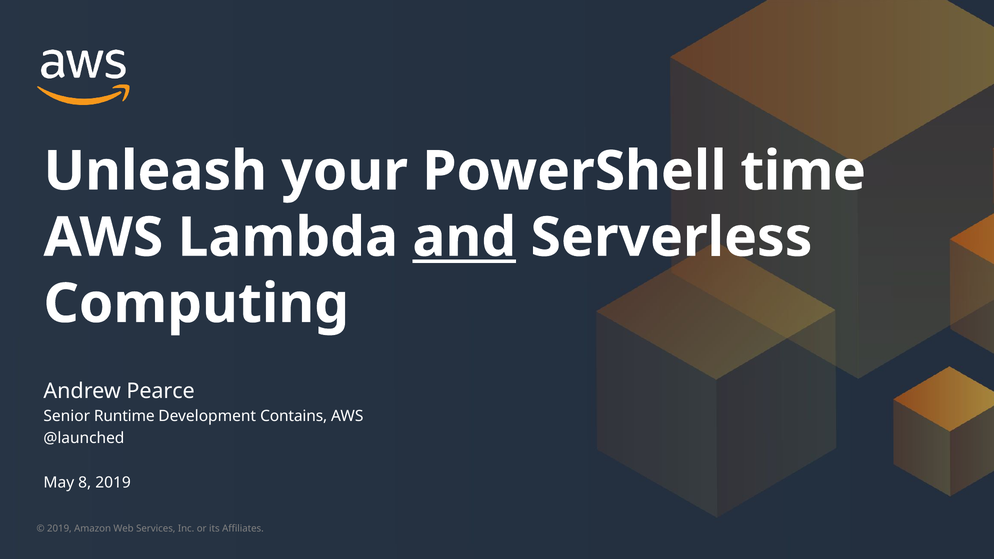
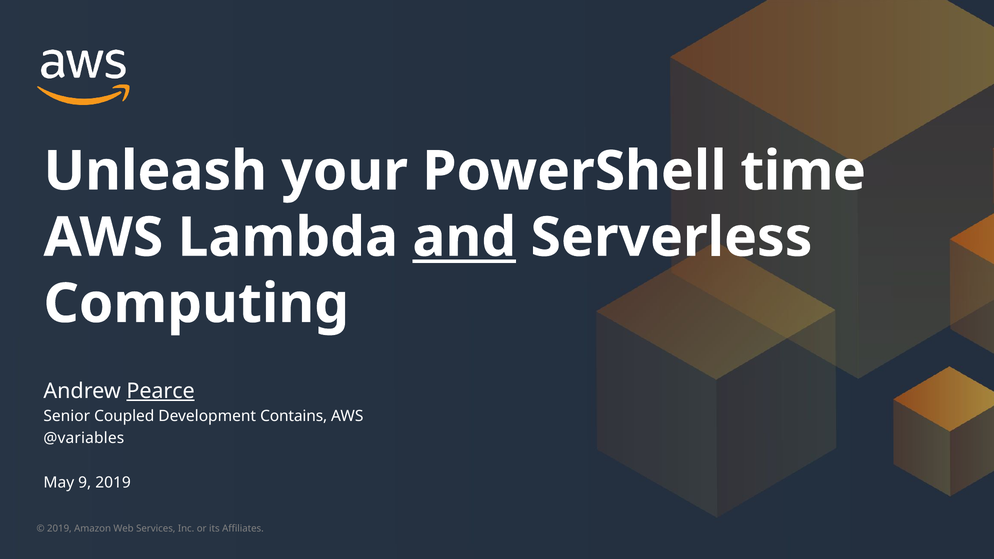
Pearce underline: none -> present (161, 391)
Runtime: Runtime -> Coupled (124, 416)
@launched: @launched -> @variables (84, 438)
8: 8 -> 9 (85, 483)
